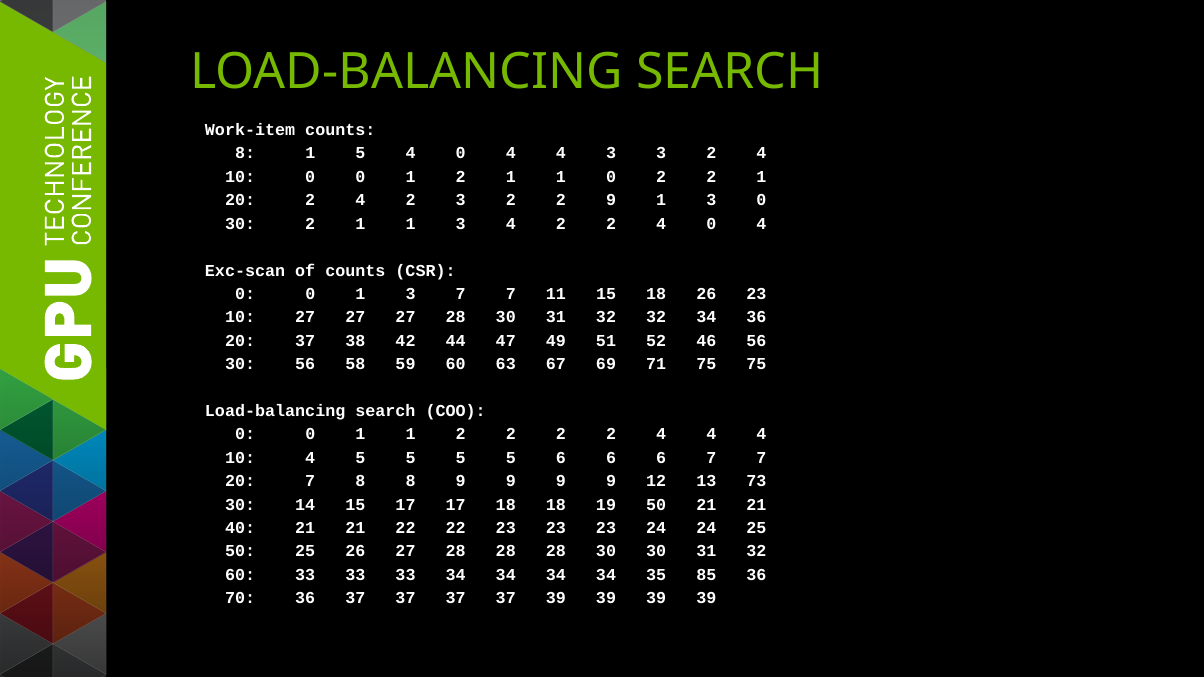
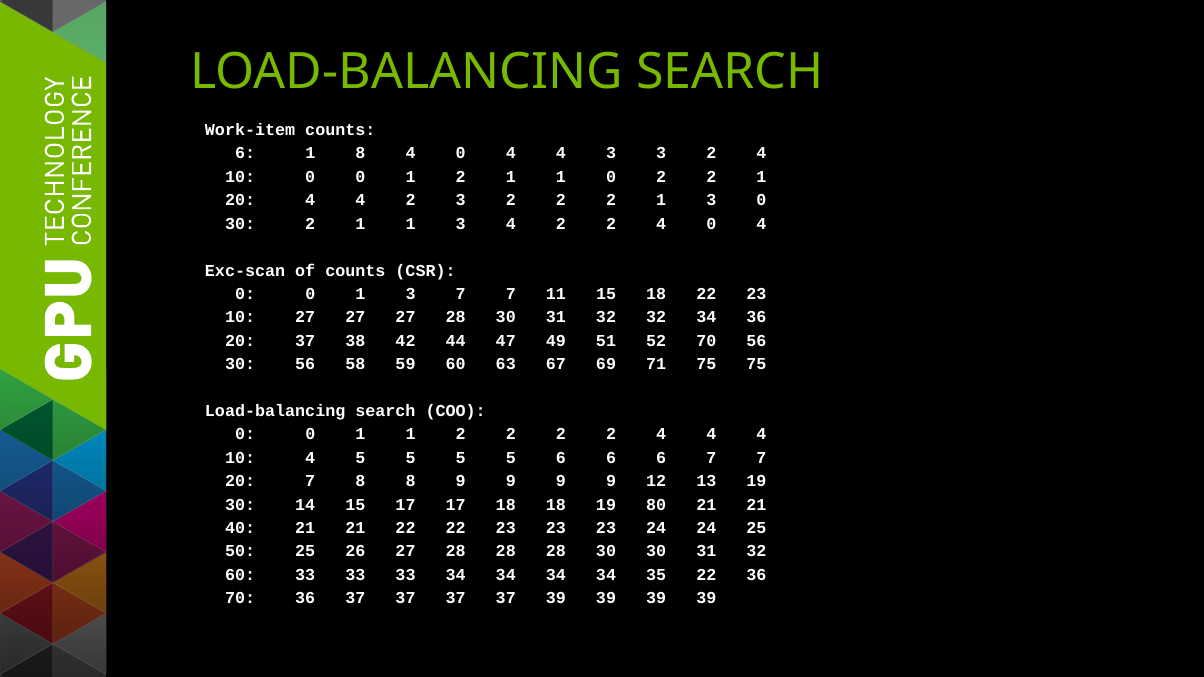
8: 8 -> 6 (245, 153)
1 5: 5 -> 8 (360, 153)
20 2: 2 -> 4 (310, 200)
3 2 2 9: 9 -> 2 (611, 200)
18 26: 26 -> 22 (706, 294)
52 46: 46 -> 70 (706, 341)
13 73: 73 -> 19 (756, 481)
19 50: 50 -> 80 (656, 505)
35 85: 85 -> 22 (706, 575)
